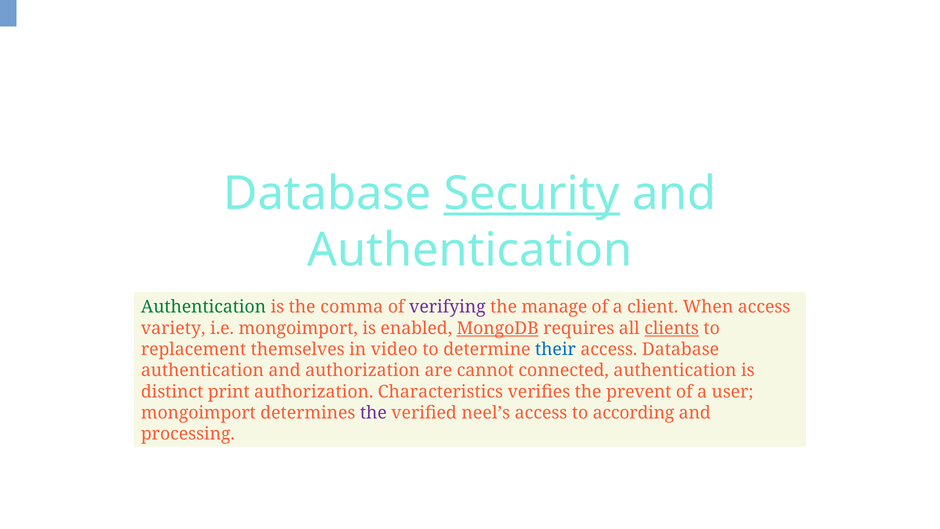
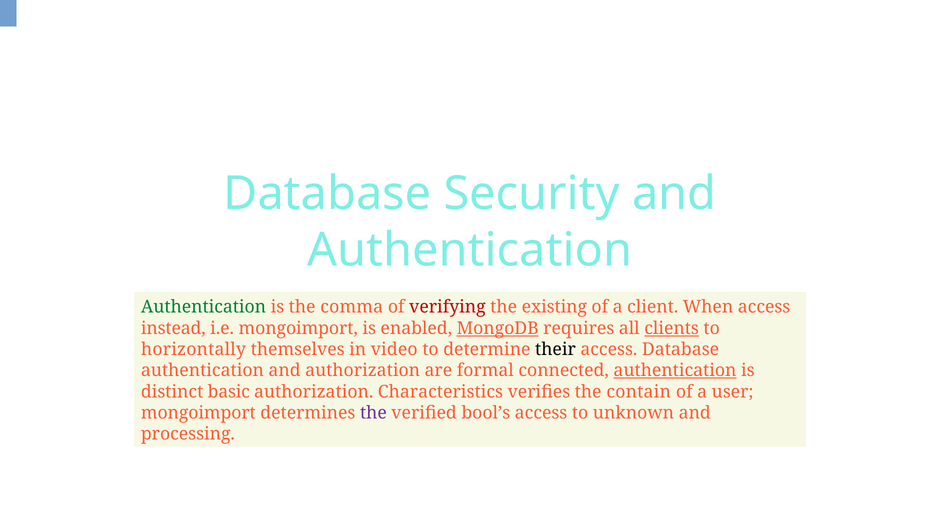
Security underline: present -> none (532, 194)
verifying colour: purple -> red (447, 307)
manage: manage -> existing (554, 307)
variety: variety -> instead (173, 328)
replacement: replacement -> horizontally (193, 349)
their colour: blue -> black (555, 349)
cannot: cannot -> formal (485, 370)
authentication underline: none -> present (675, 370)
print: print -> basic (229, 392)
prevent: prevent -> contain (639, 392)
neel’s: neel’s -> bool’s (486, 413)
according: according -> unknown (633, 413)
